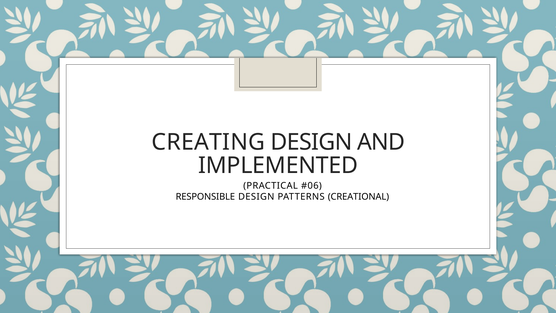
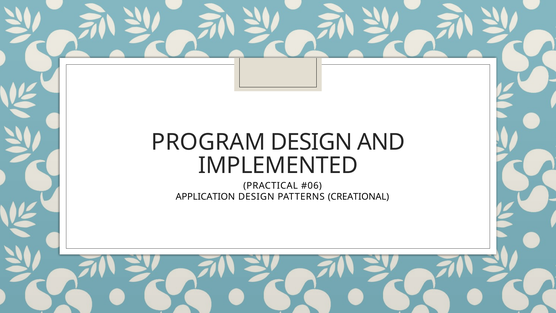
CREATING: CREATING -> PROGRAM (208, 142)
RESPONSIBLE: RESPONSIBLE -> APPLICATION (205, 197)
